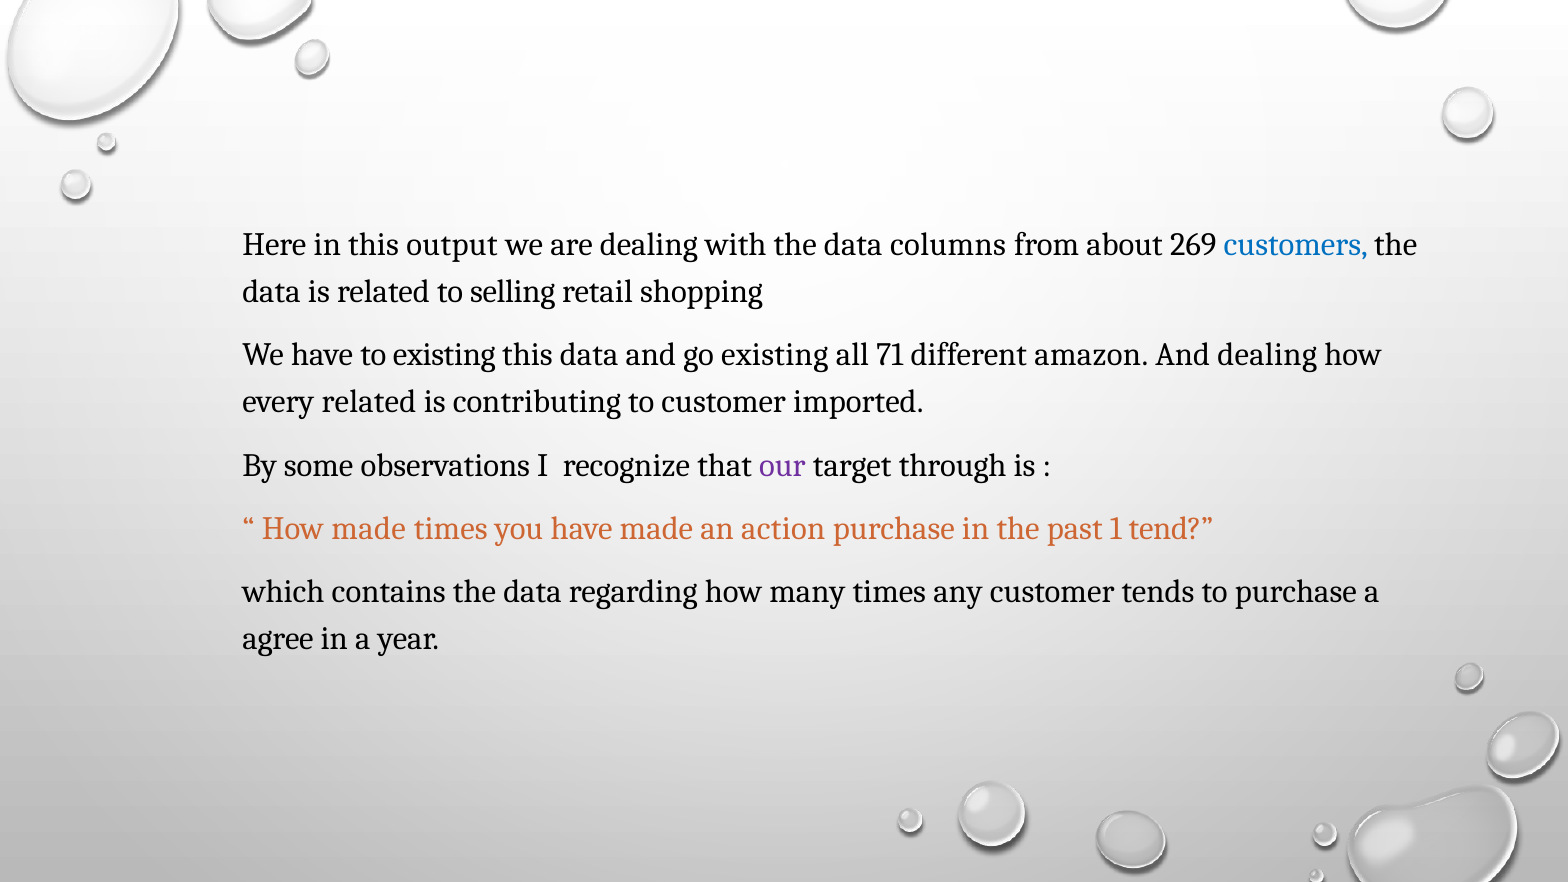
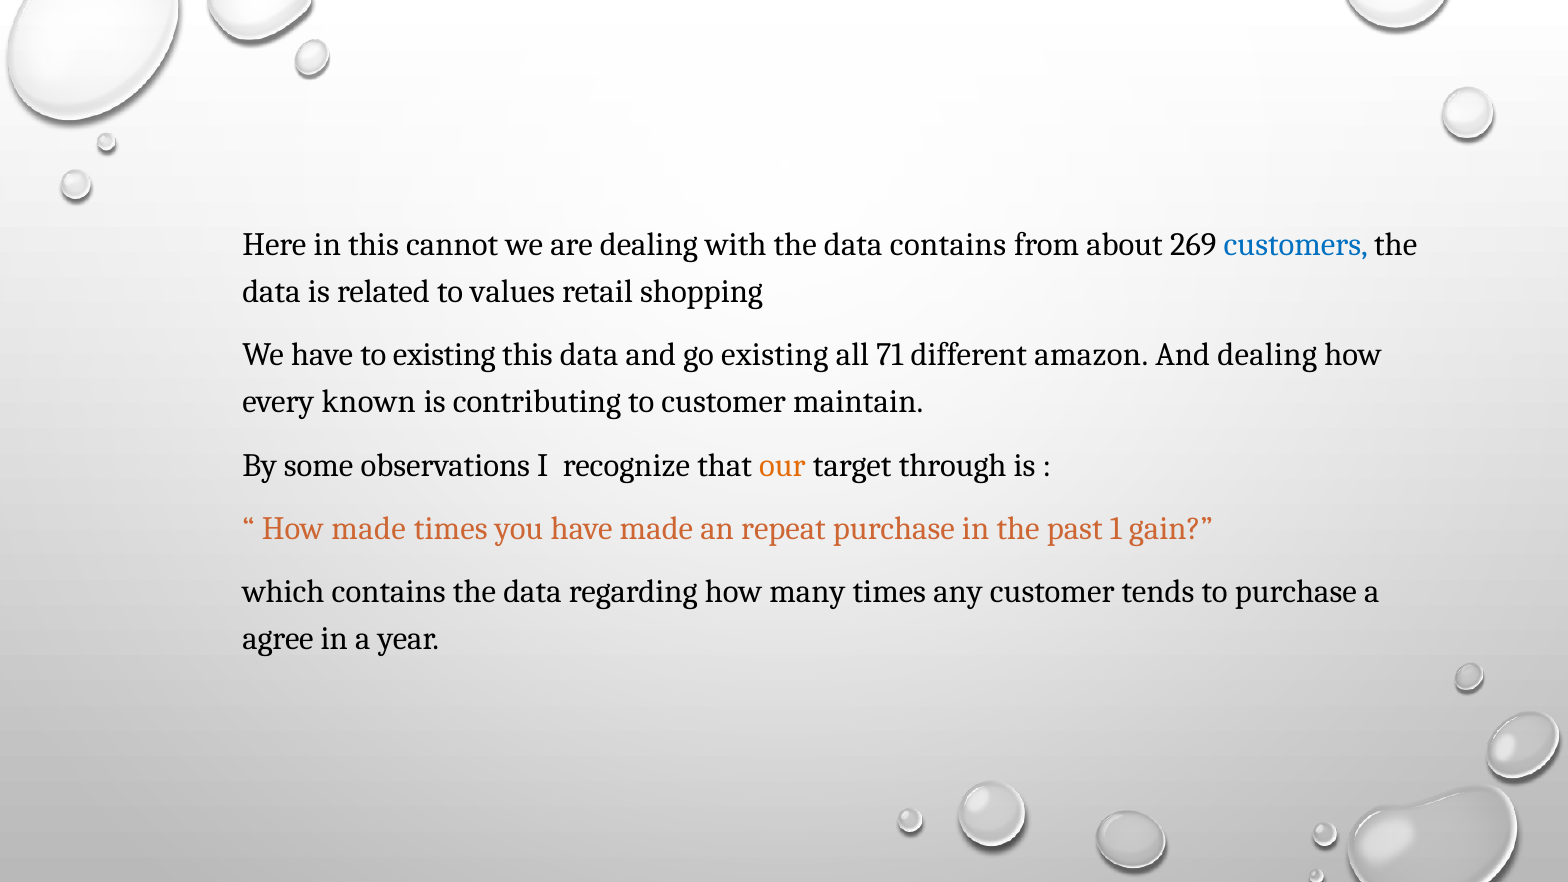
output: output -> cannot (452, 245)
data columns: columns -> contains (948, 245)
selling: selling -> values (513, 292)
every related: related -> known (369, 402)
imported: imported -> maintain (858, 402)
our colour: purple -> orange (782, 465)
action: action -> repeat (783, 529)
tend: tend -> gain (1171, 529)
